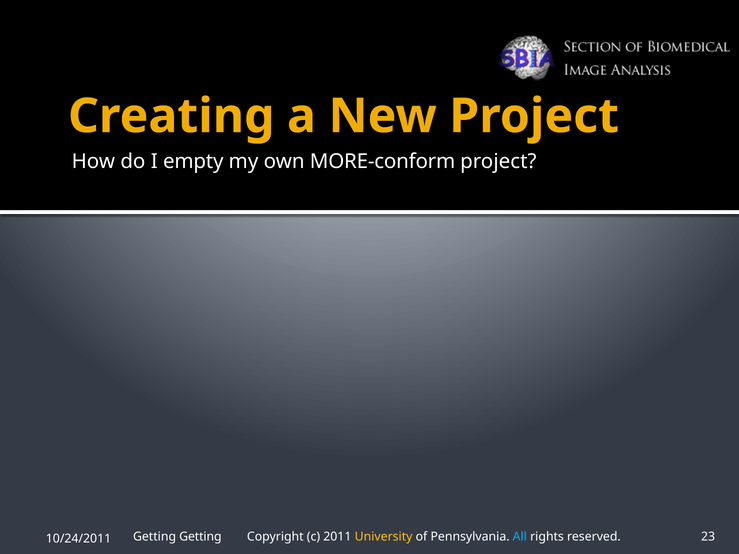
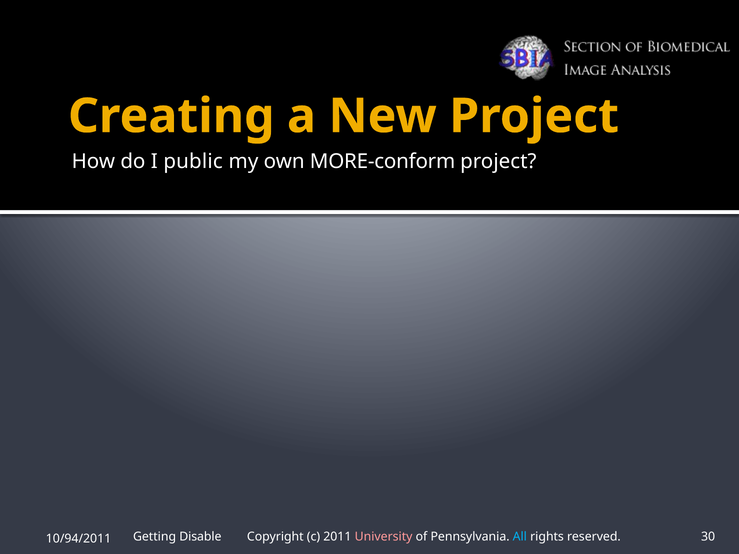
empty: empty -> public (193, 162)
Getting Getting: Getting -> Disable (200, 537)
University colour: yellow -> pink (384, 537)
23: 23 -> 30 (708, 537)
10/24/2011: 10/24/2011 -> 10/94/2011 (79, 539)
